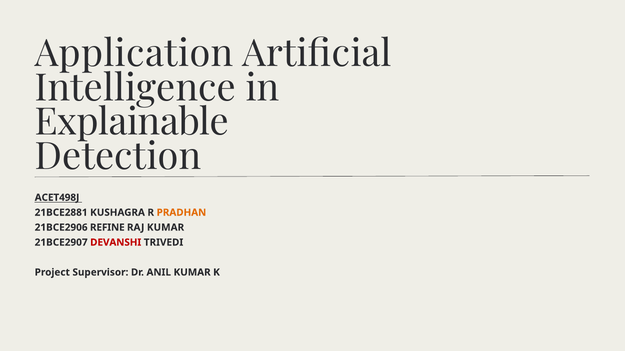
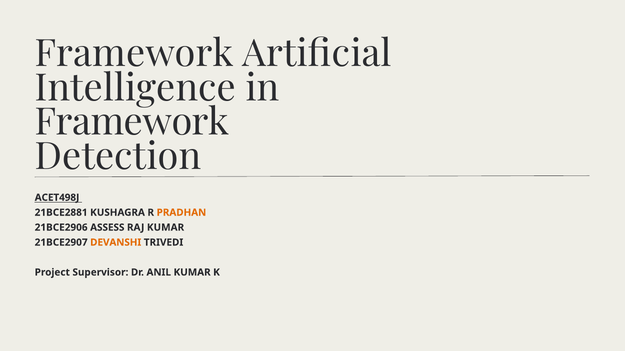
Application: Application -> Framework (134, 54)
Explainable: Explainable -> Framework (132, 123)
REFINE: REFINE -> ASSESS (107, 228)
DEVANSHI colour: red -> orange (116, 243)
